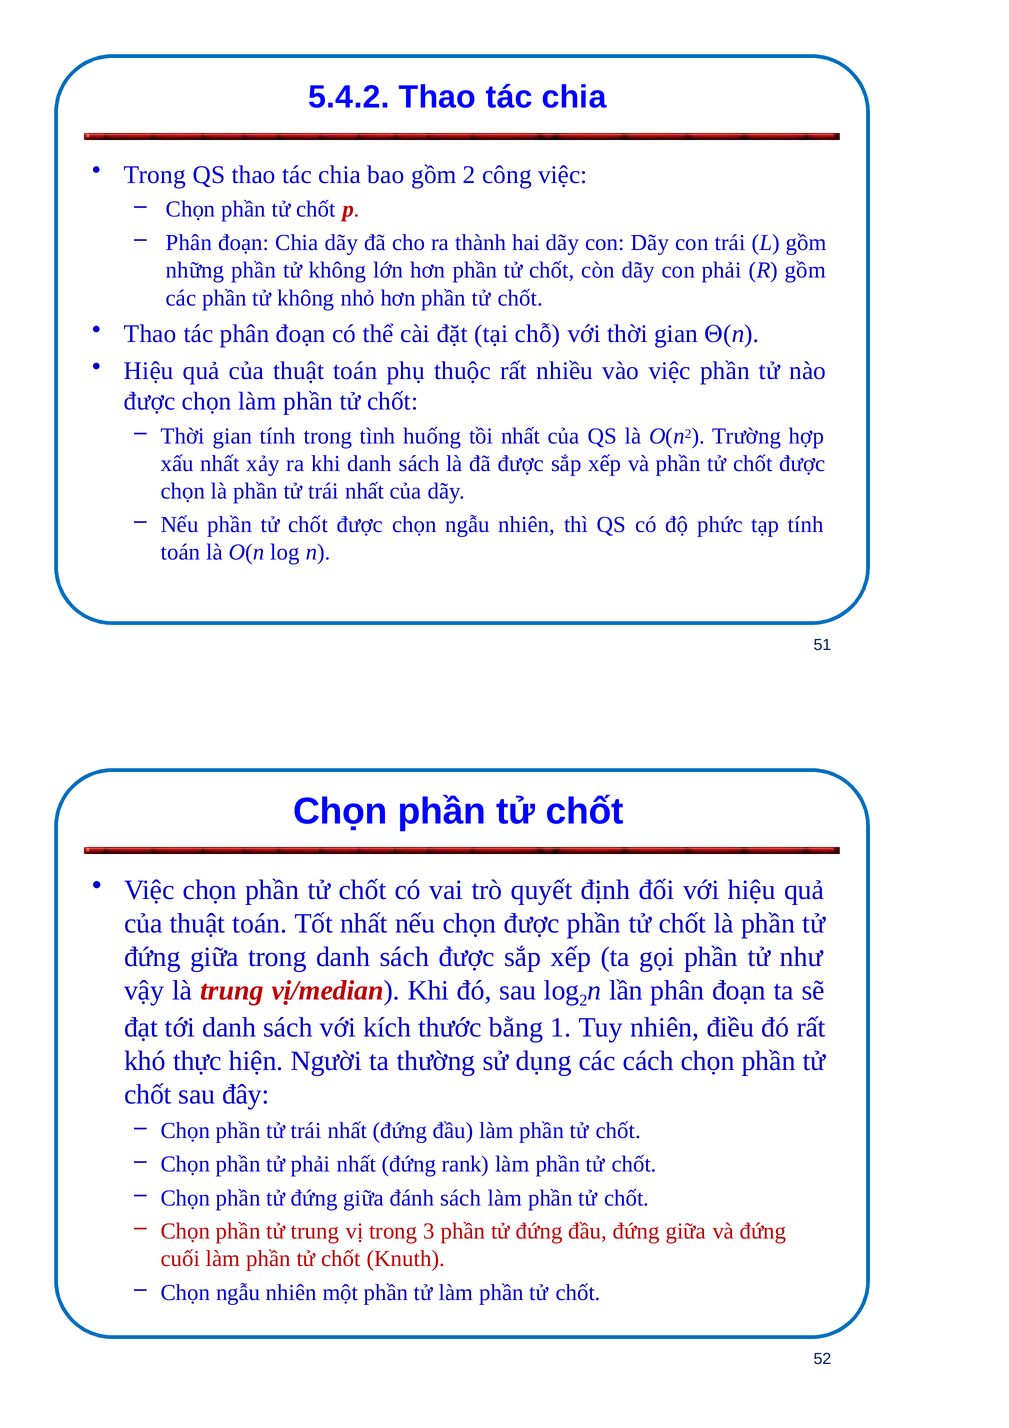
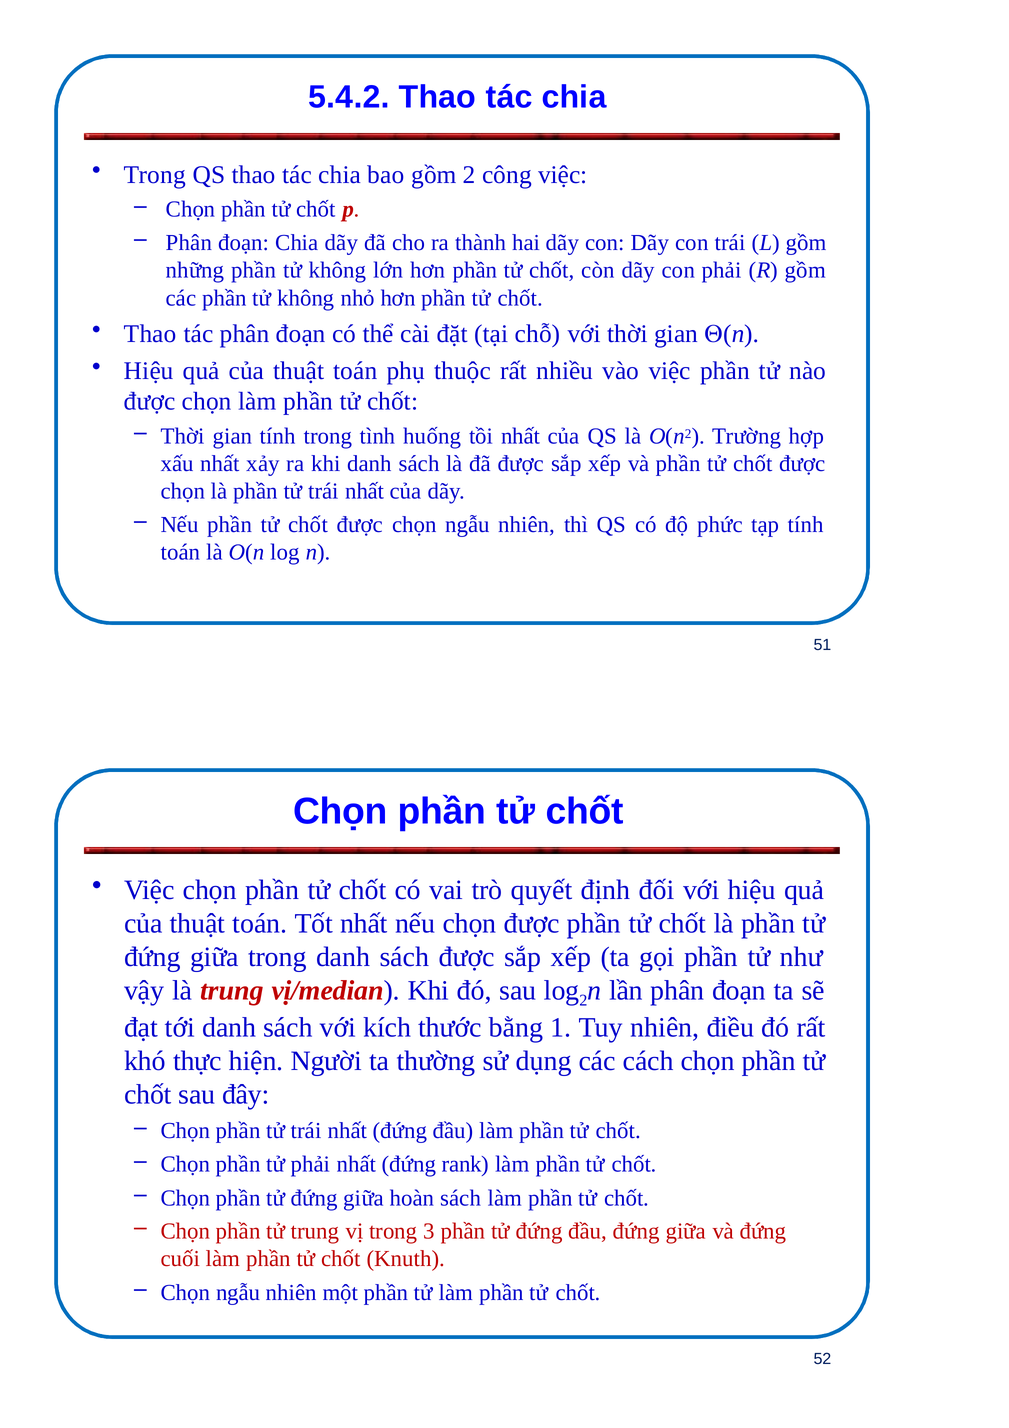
đánh: đánh -> hoàn (412, 1198)
